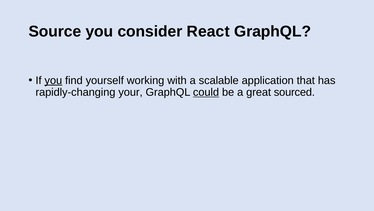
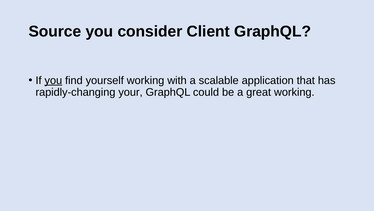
React: React -> Client (208, 31)
could underline: present -> none (206, 92)
great sourced: sourced -> working (294, 92)
